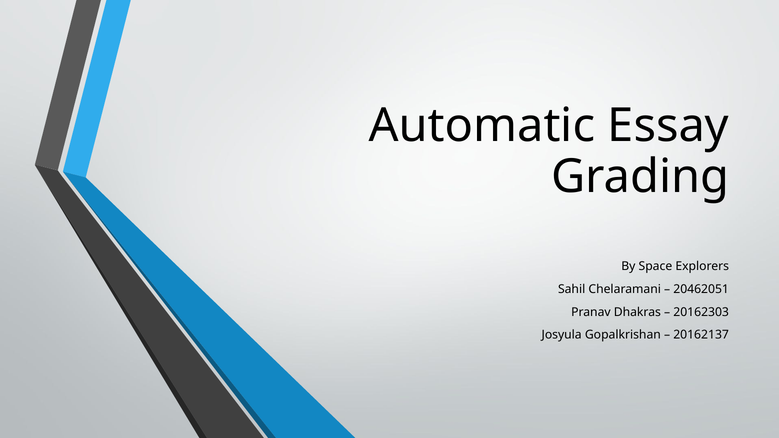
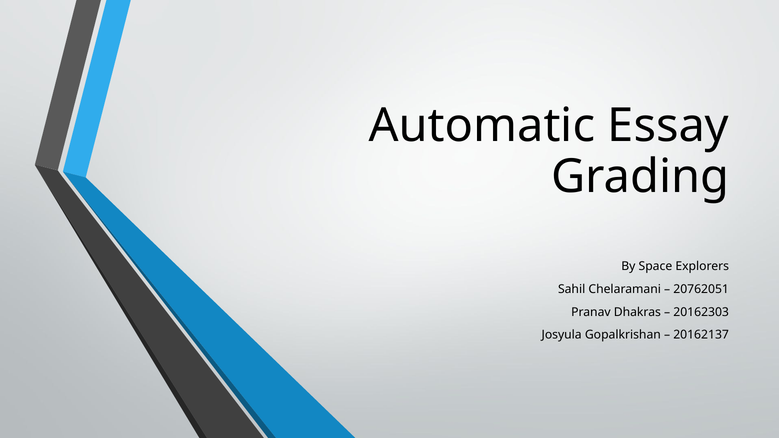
20462051: 20462051 -> 20762051 (701, 289)
